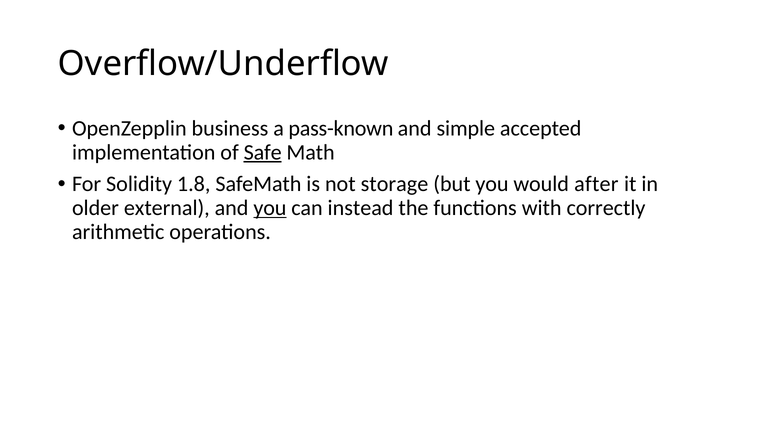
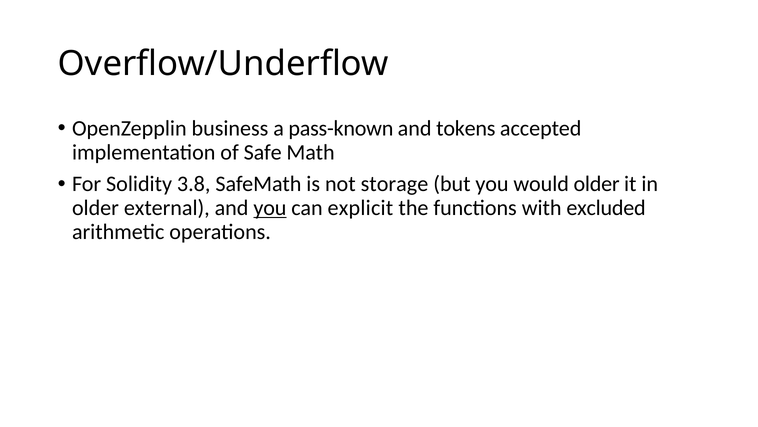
simple: simple -> tokens (466, 128)
Safe underline: present -> none (263, 152)
1.8: 1.8 -> 3.8 (194, 184)
would after: after -> older (597, 184)
instead: instead -> explicit (360, 208)
correctly: correctly -> excluded (606, 208)
